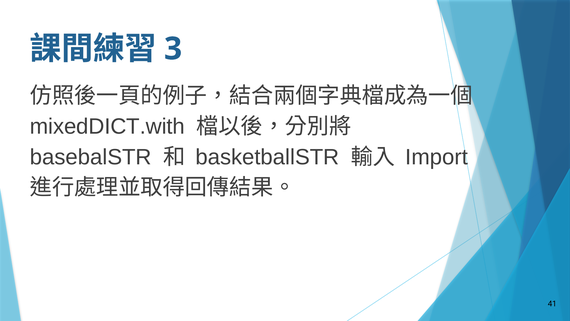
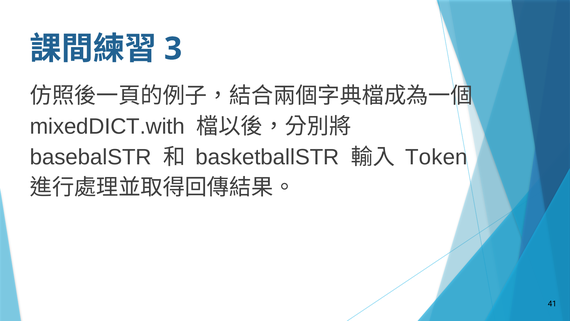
Import: Import -> Token (436, 157)
